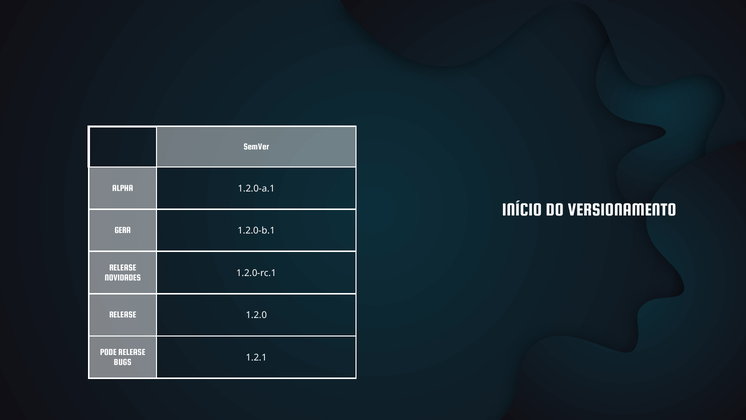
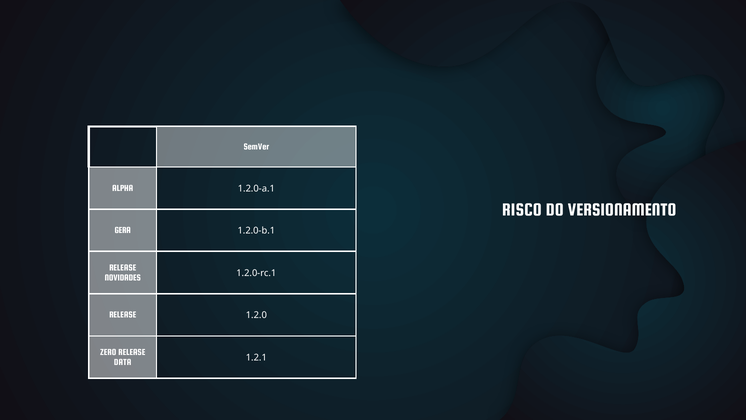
INÍCIO: INÍCIO -> RISCO (522, 210)
PODE: PODE -> ZERO (108, 352)
BUGS: BUGS -> DATA (123, 362)
